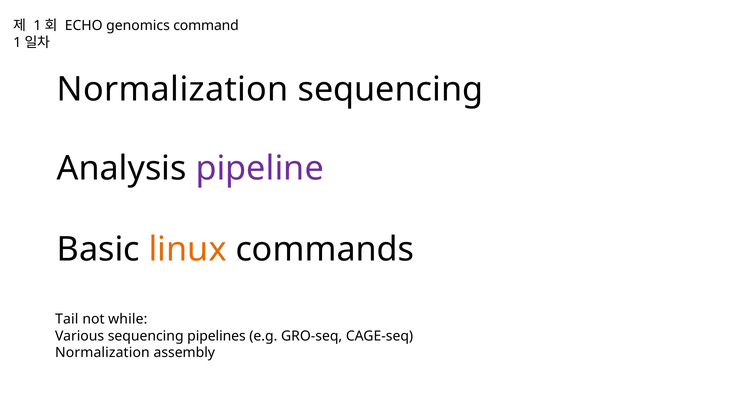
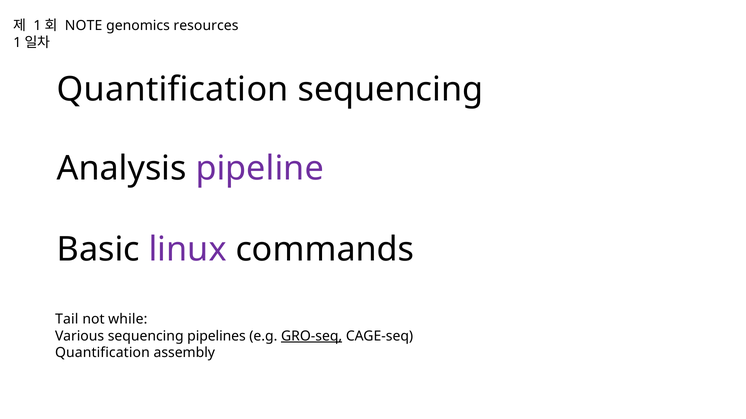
ECHO: ECHO -> NOTE (84, 26)
command: command -> resources (206, 26)
Normalization: Normalization -> Quantification (173, 90)
linux colour: orange -> purple (188, 250)
GRO-seq underline: none -> present (312, 337)
Normalization: Normalization -> Quantification (102, 353)
